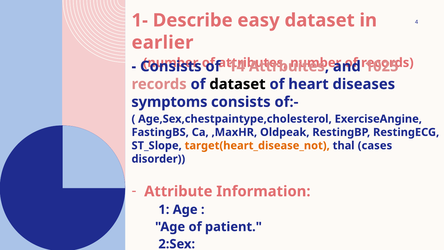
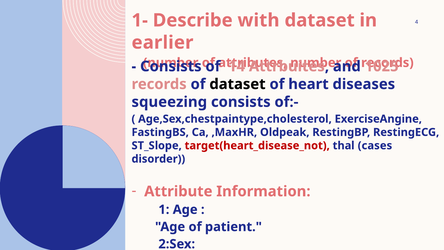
easy: easy -> with (259, 20)
symptoms: symptoms -> squeezing (169, 102)
target(heart_disease_not colour: orange -> red (257, 145)
